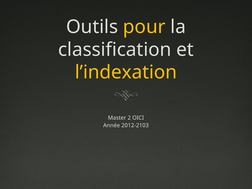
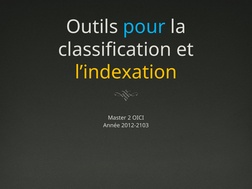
pour colour: yellow -> light blue (144, 27)
